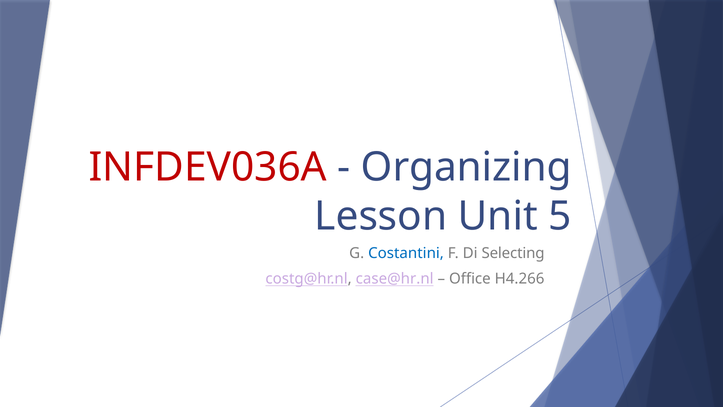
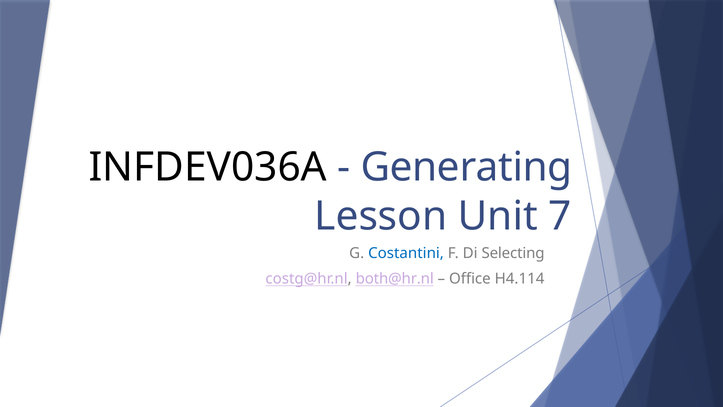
INFDEV036A colour: red -> black (208, 167)
Organizing: Organizing -> Generating (466, 167)
5: 5 -> 7 (560, 216)
case@hr.nl: case@hr.nl -> both@hr.nl (395, 279)
H4.266: H4.266 -> H4.114 (520, 279)
